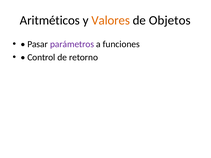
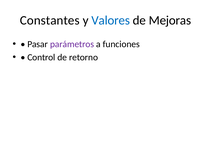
Aritméticos: Aritméticos -> Constantes (50, 20)
Valores colour: orange -> blue (111, 20)
Objetos: Objetos -> Mejoras (170, 20)
